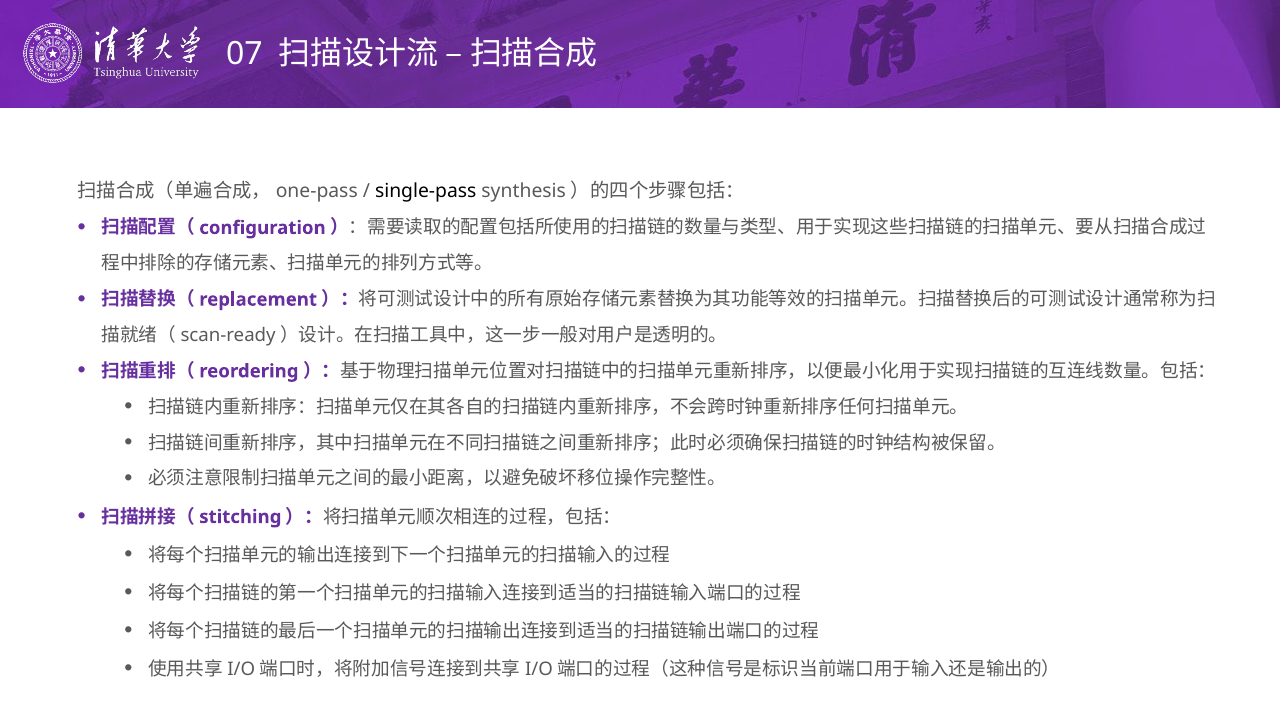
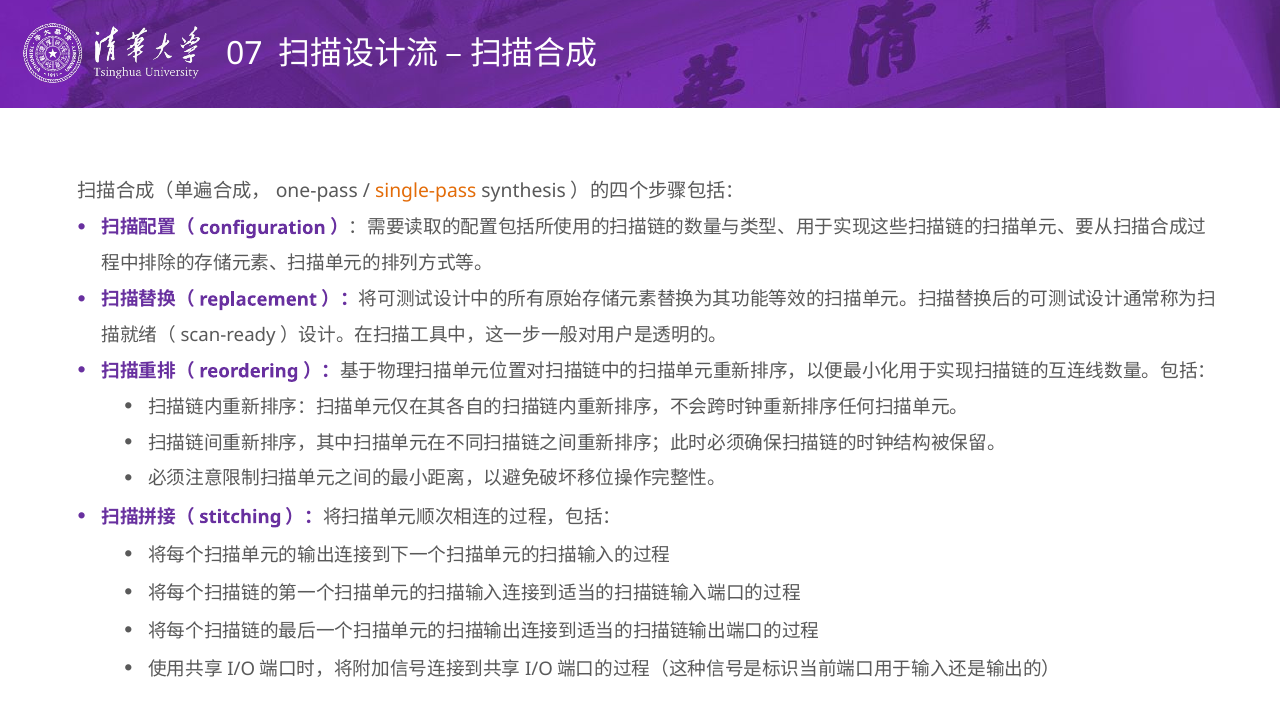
single-pass colour: black -> orange (426, 192)
